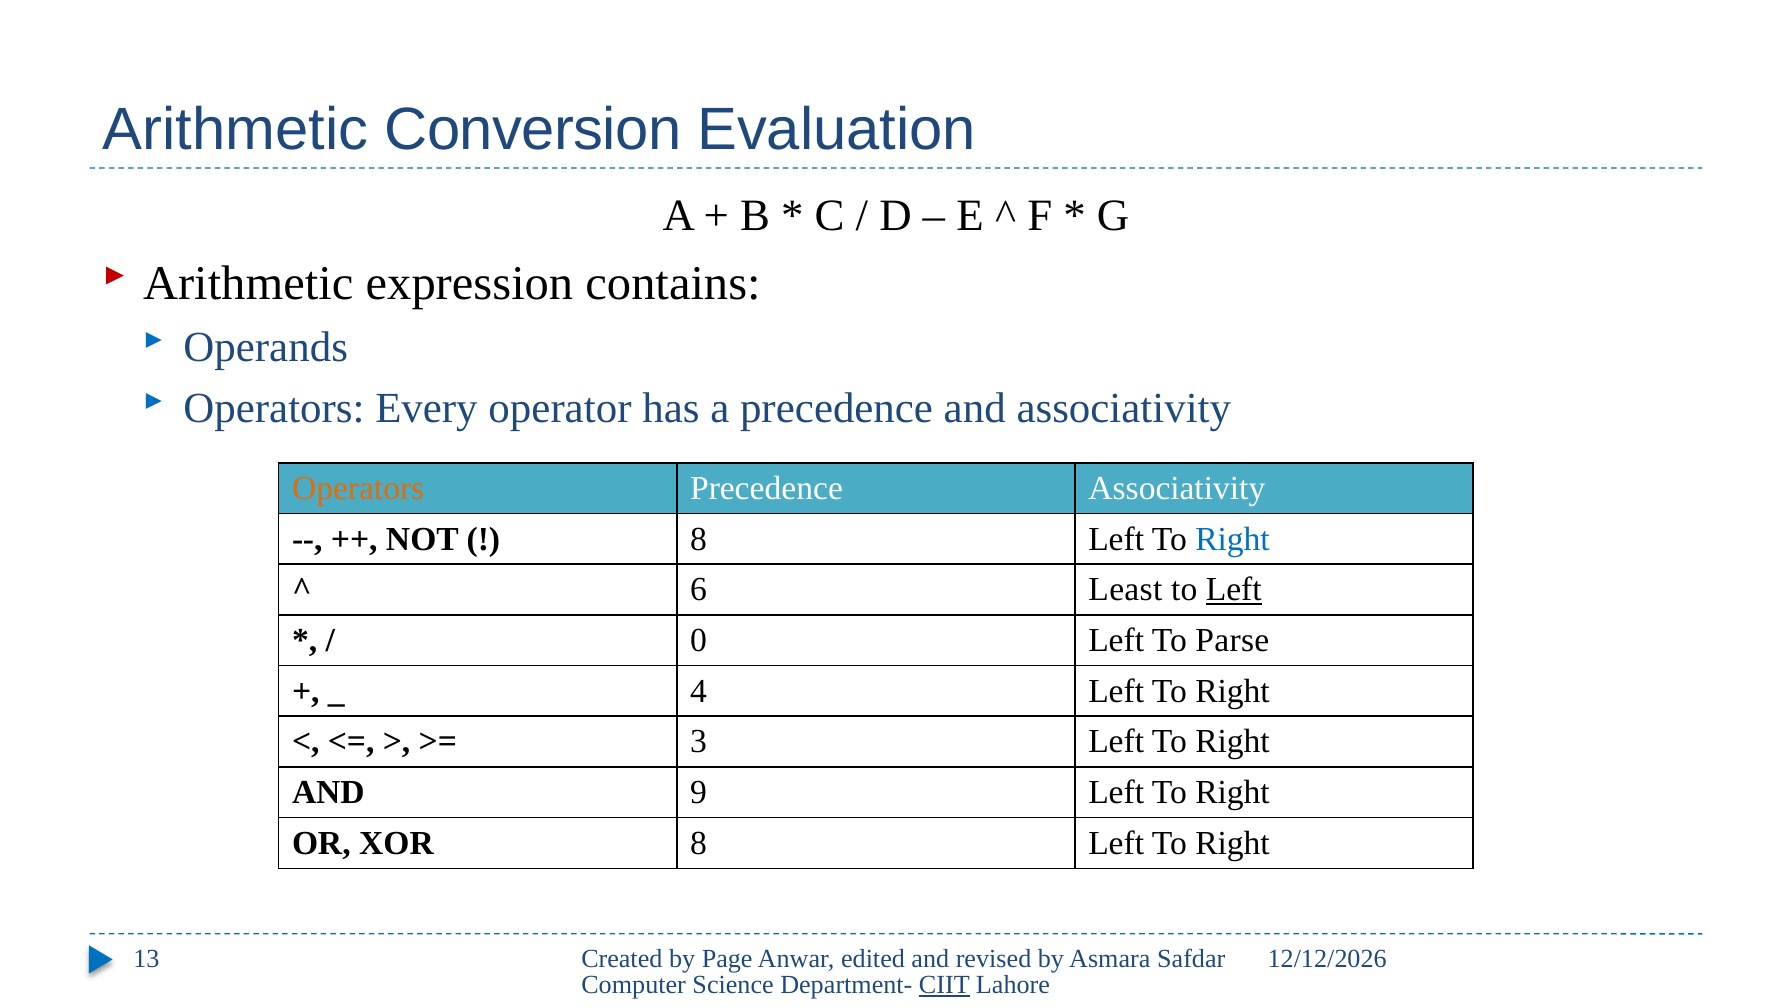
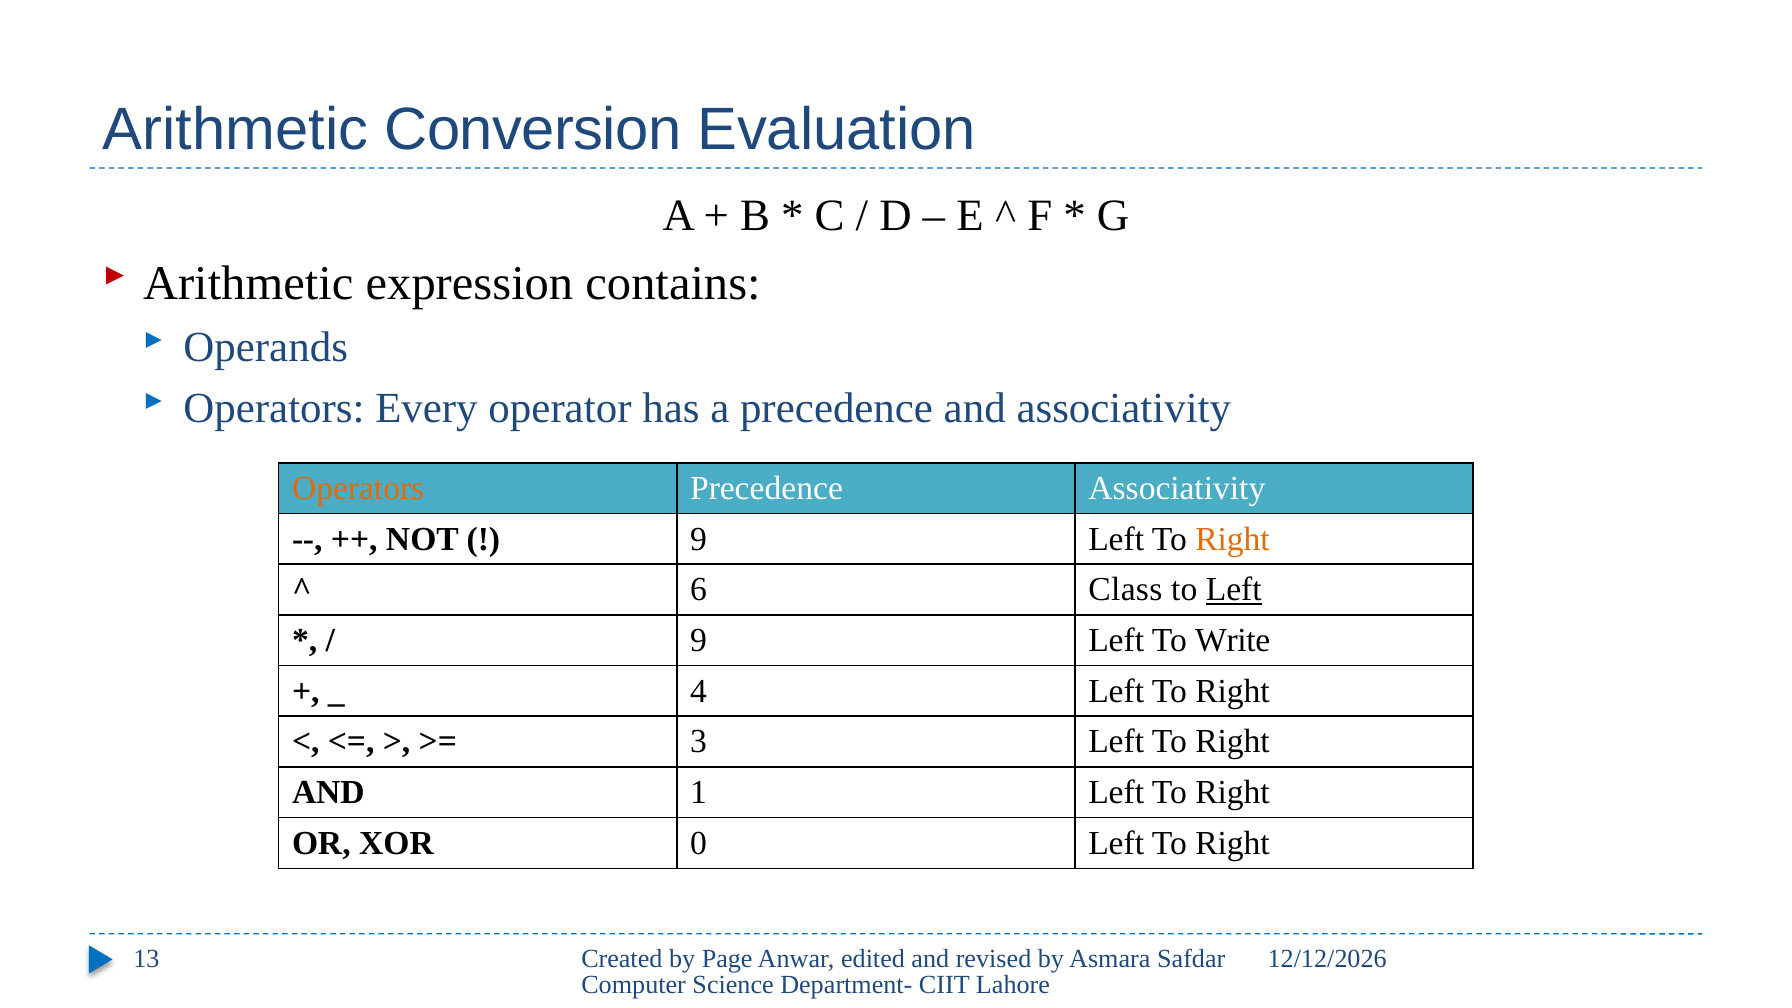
8: 8 -> 9 (699, 539)
Right colour: blue -> orange (1233, 539)
Least: Least -> Class (1125, 590)
0: 0 -> 9 (699, 640)
Parse: Parse -> Write (1233, 640)
9: 9 -> 1 (699, 793)
XOR 8: 8 -> 0 (699, 843)
CIIT underline: present -> none (944, 985)
